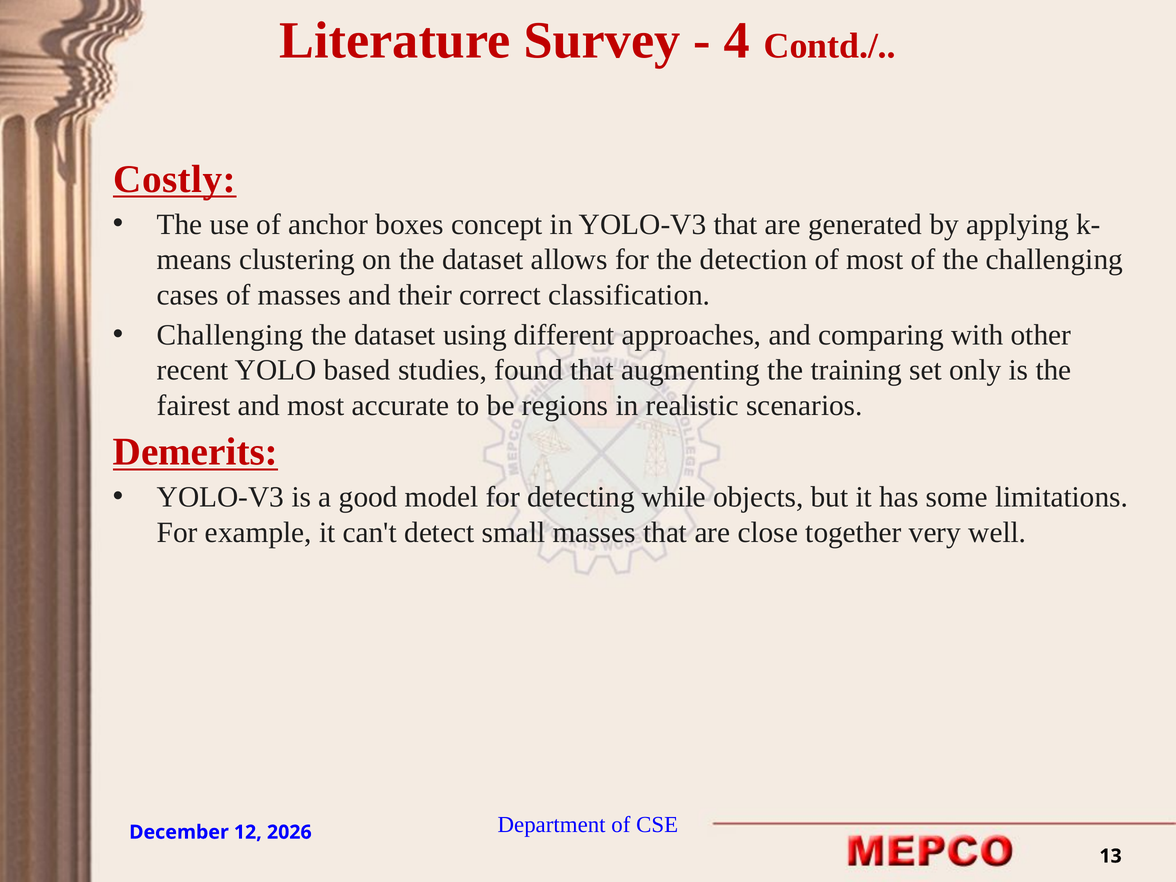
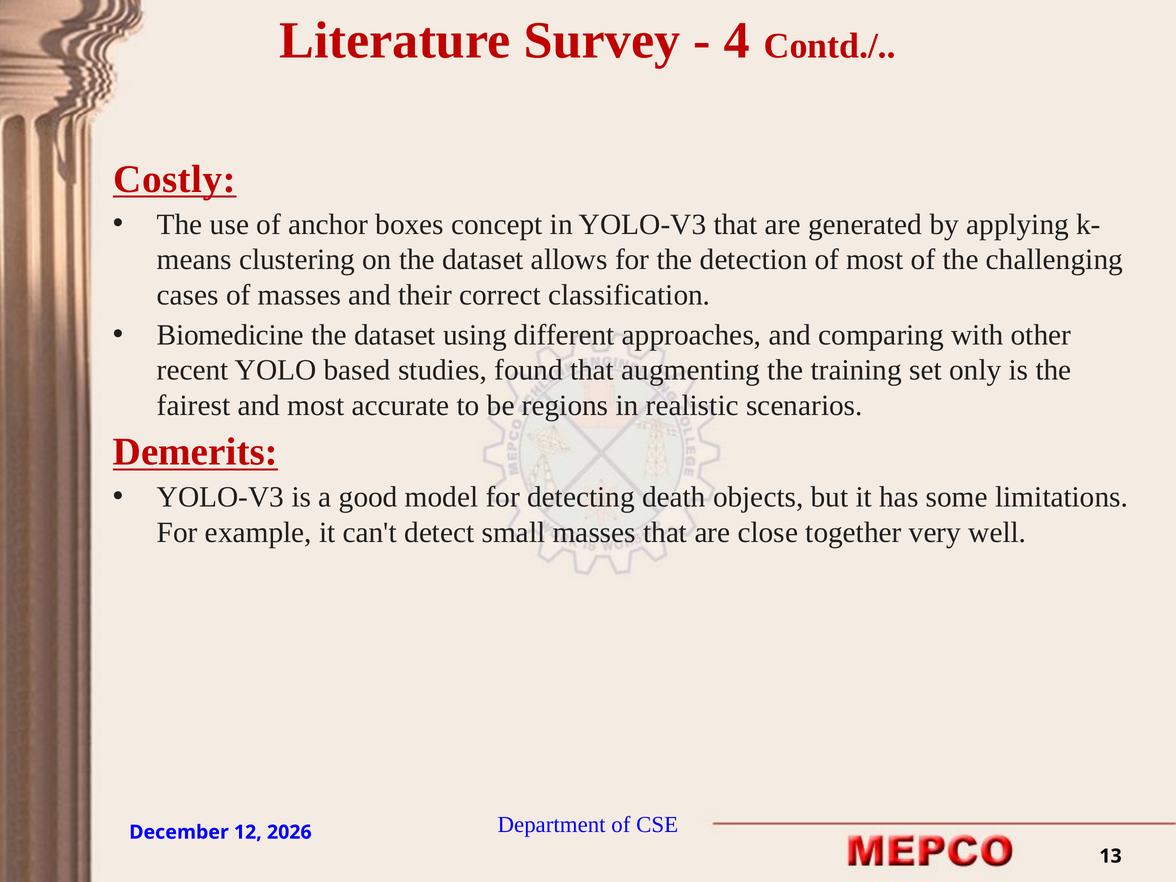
Challenging: Challenging -> Biomedicine (230, 335)
while: while -> death (674, 497)
